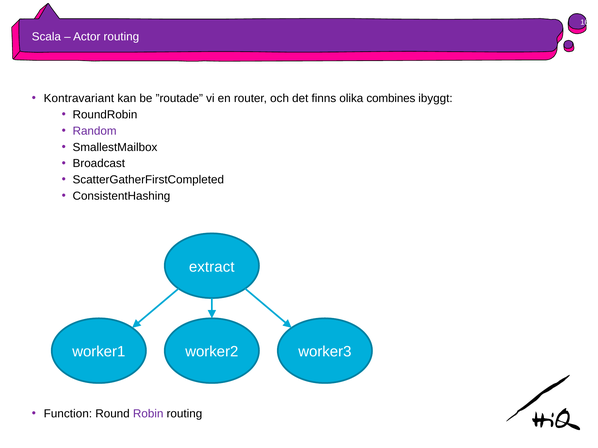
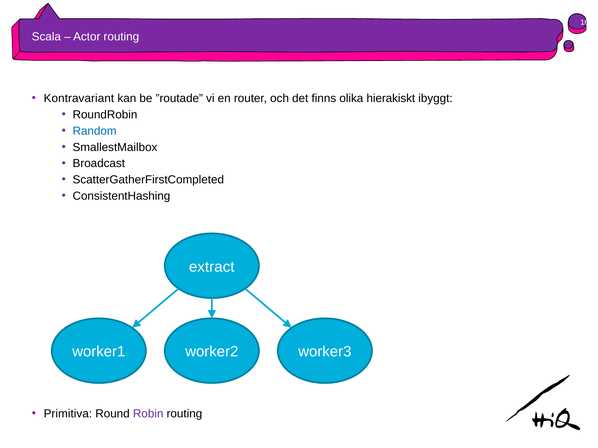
combines: combines -> hierakiskt (391, 99)
Random colour: purple -> blue (95, 131)
Function: Function -> Primitiva (68, 414)
